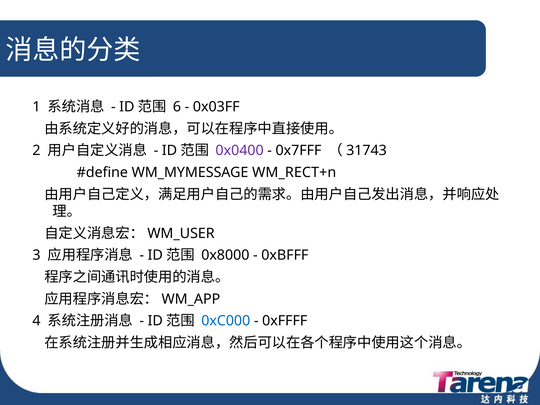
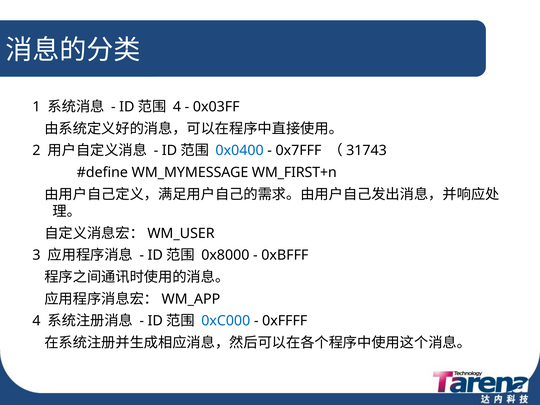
6: 6 -> 4 (177, 107)
0x0400 colour: purple -> blue (240, 151)
WM_RECT+n: WM_RECT+n -> WM_FIRST+n (294, 172)
